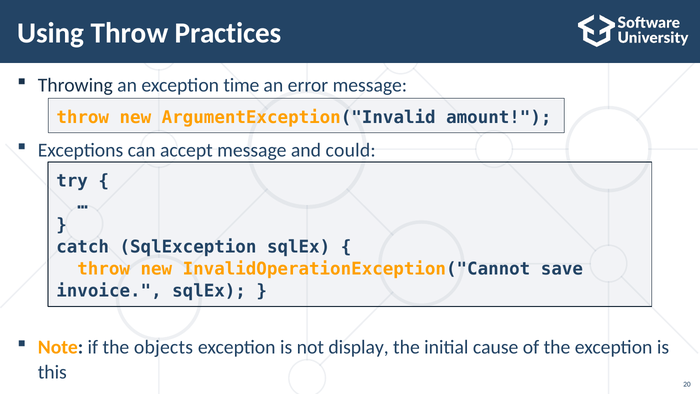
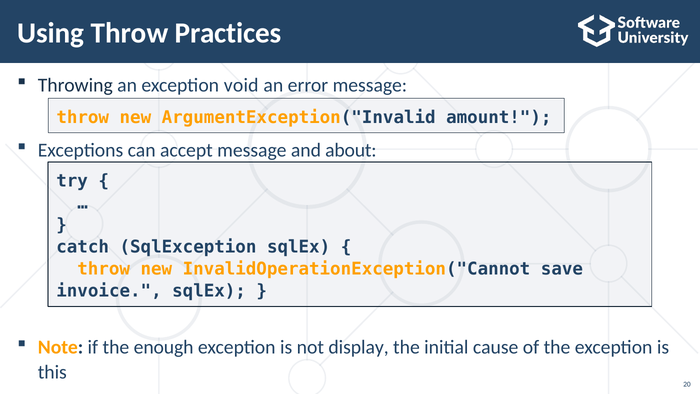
time: time -> void (241, 85)
could: could -> about (351, 150)
objects: objects -> enough (164, 347)
